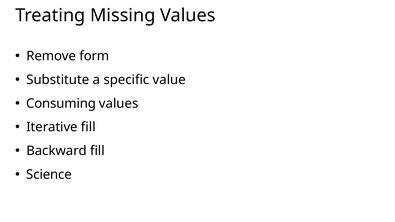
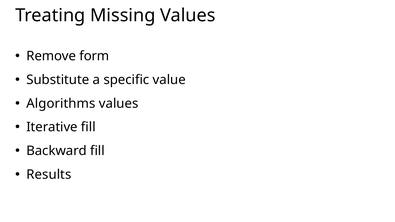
Consuming: Consuming -> Algorithms (61, 104)
Science: Science -> Results (49, 175)
